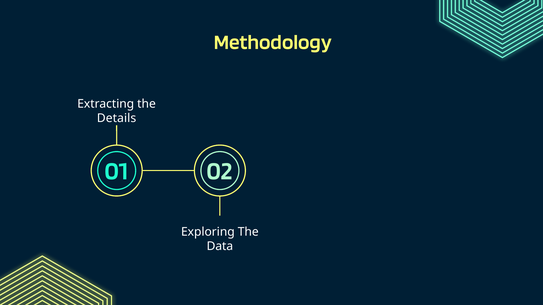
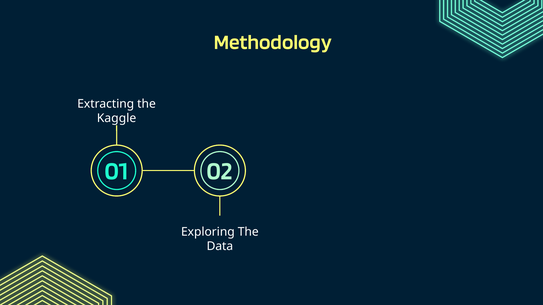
Details: Details -> Kaggle (117, 118)
